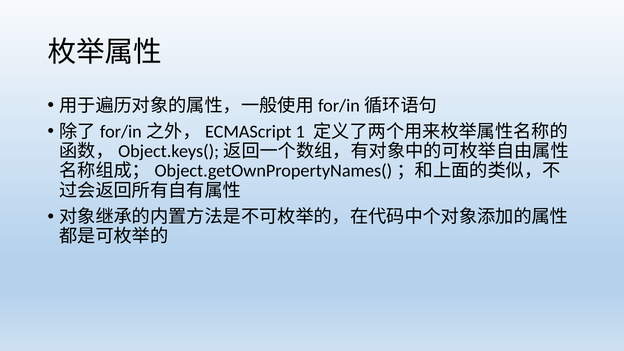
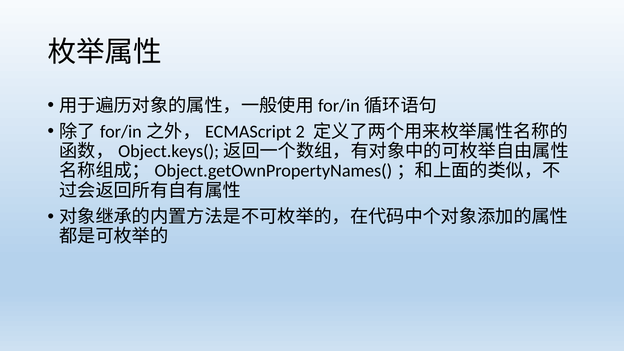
1: 1 -> 2 (300, 132)
